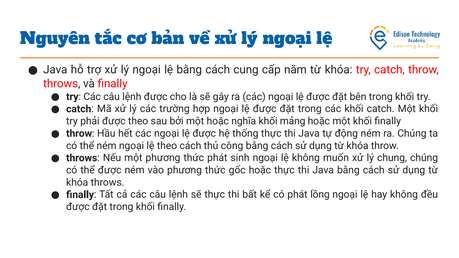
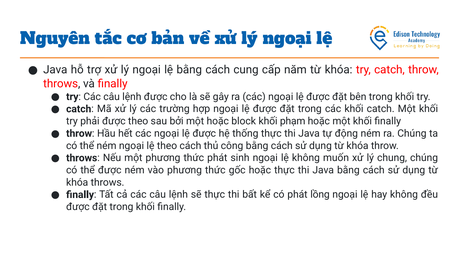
nghĩa: nghĩa -> block (244, 121)
mảng: mảng -> phạm (293, 121)
